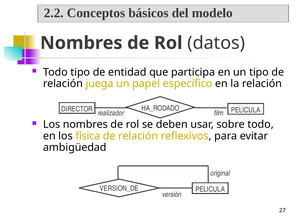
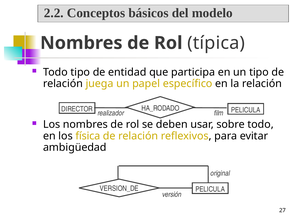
datos: datos -> típica (216, 43)
